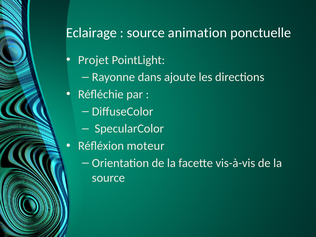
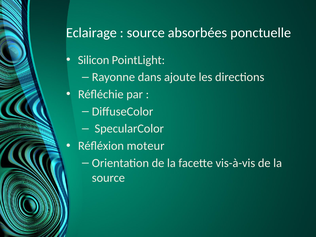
animation: animation -> absorbées (198, 33)
Projet: Projet -> Silicon (94, 60)
